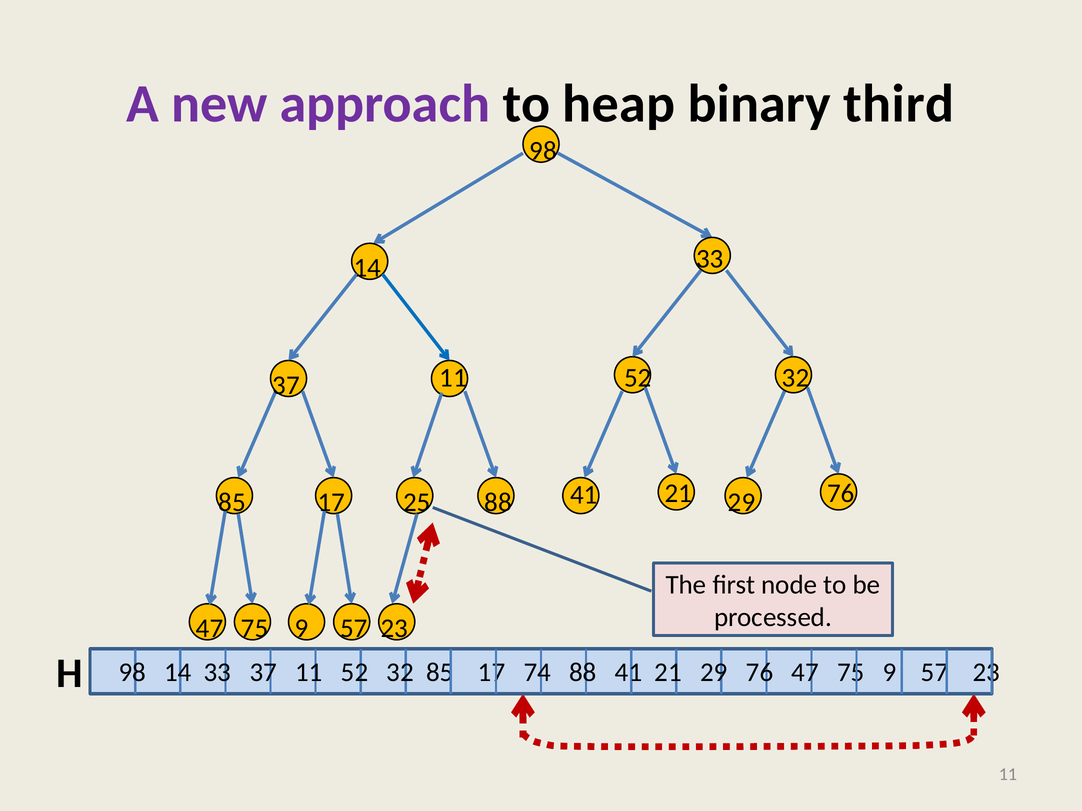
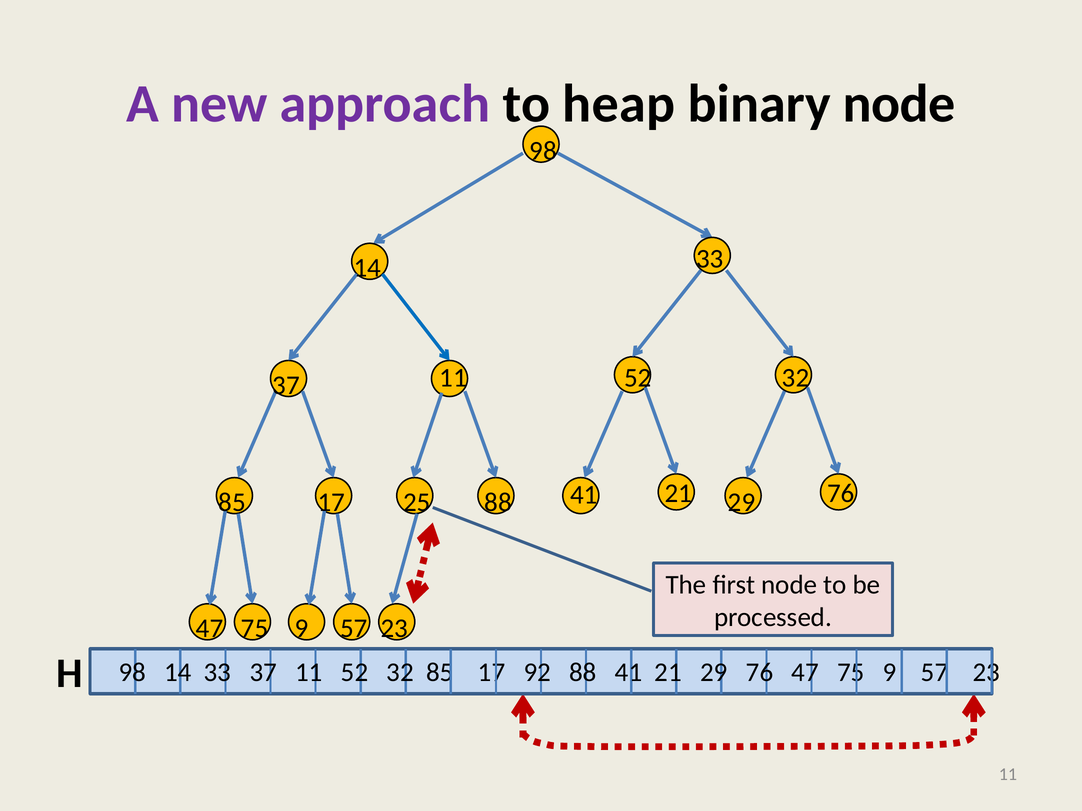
binary third: third -> node (899, 104)
74: 74 -> 92 (537, 673)
